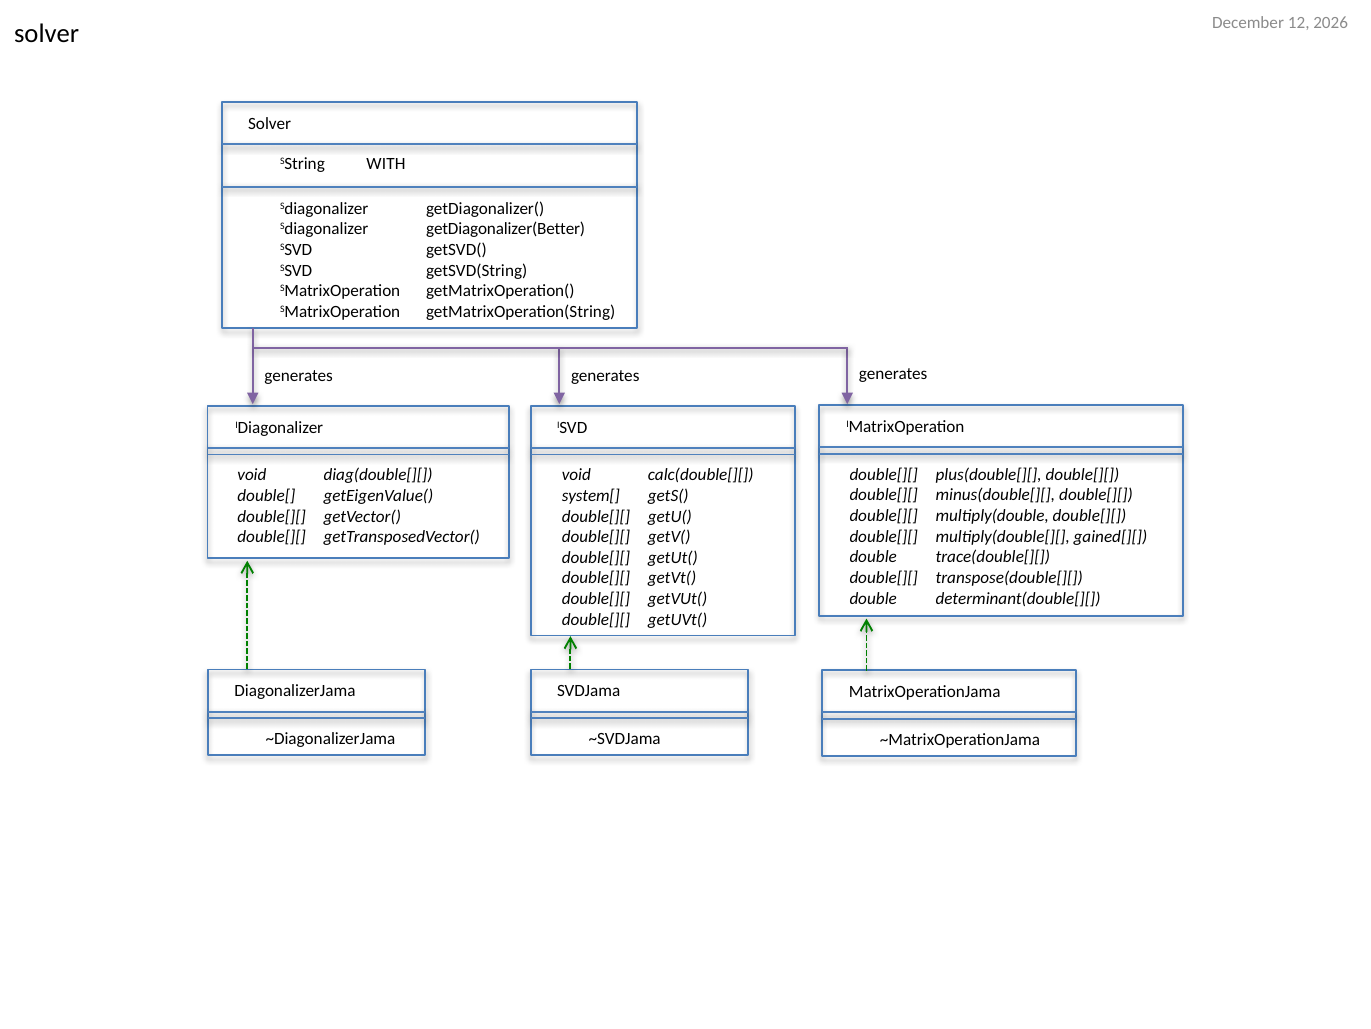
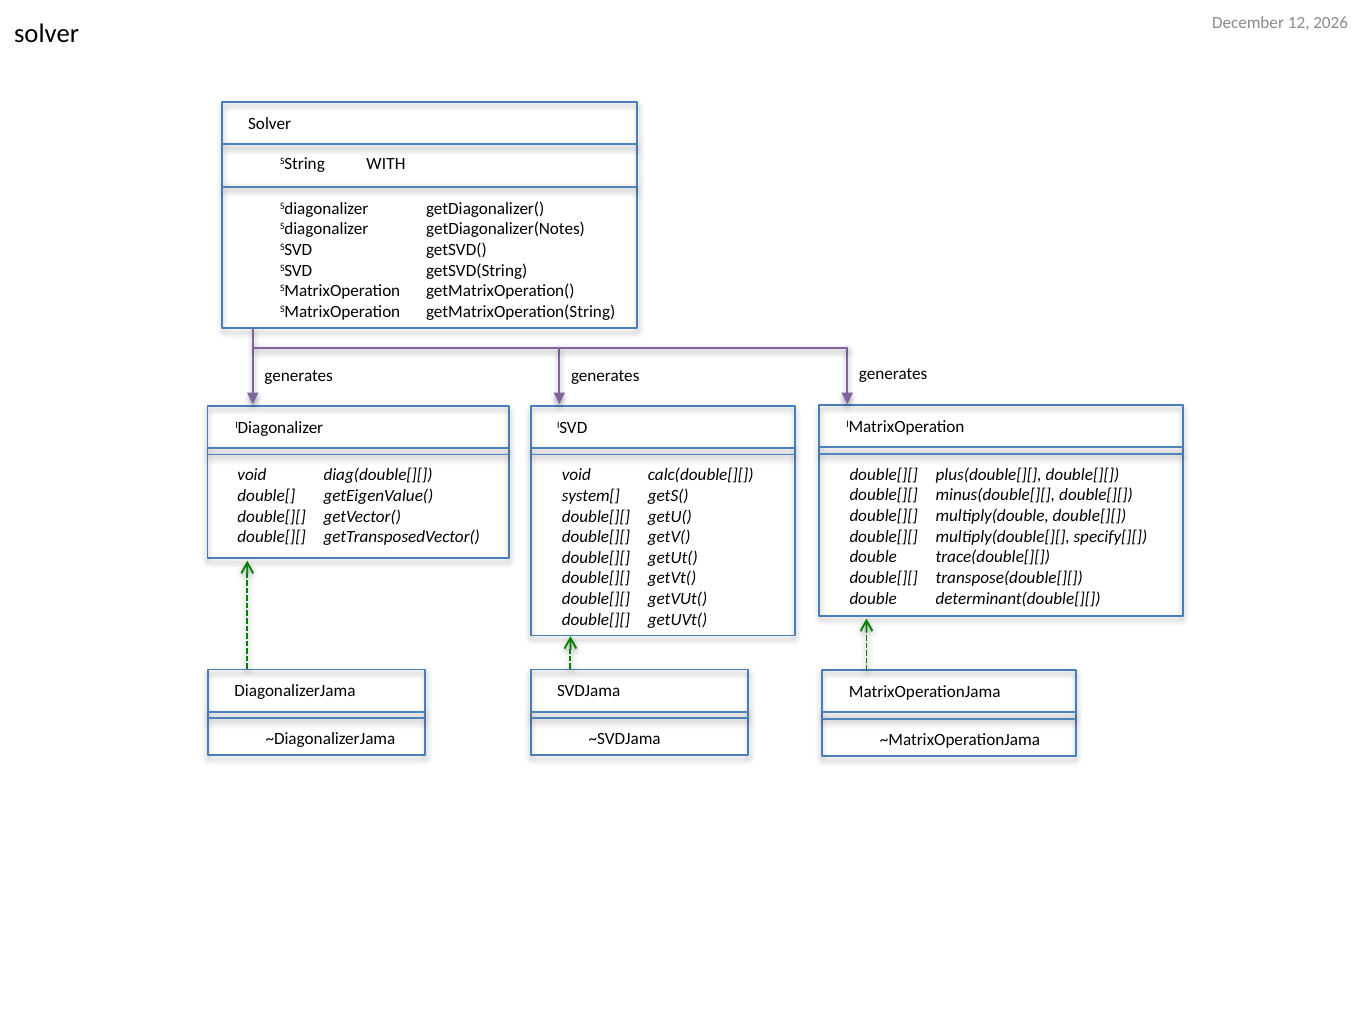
getDiagonalizer(Better: getDiagonalizer(Better -> getDiagonalizer(Notes (506, 229)
gained[][: gained[][ -> specify[][ (1110, 536)
